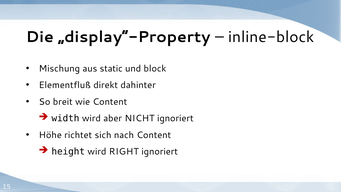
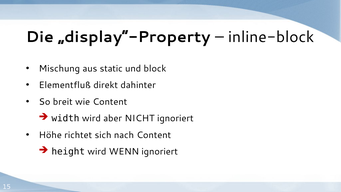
RIGHT: RIGHT -> WENN (124, 152)
